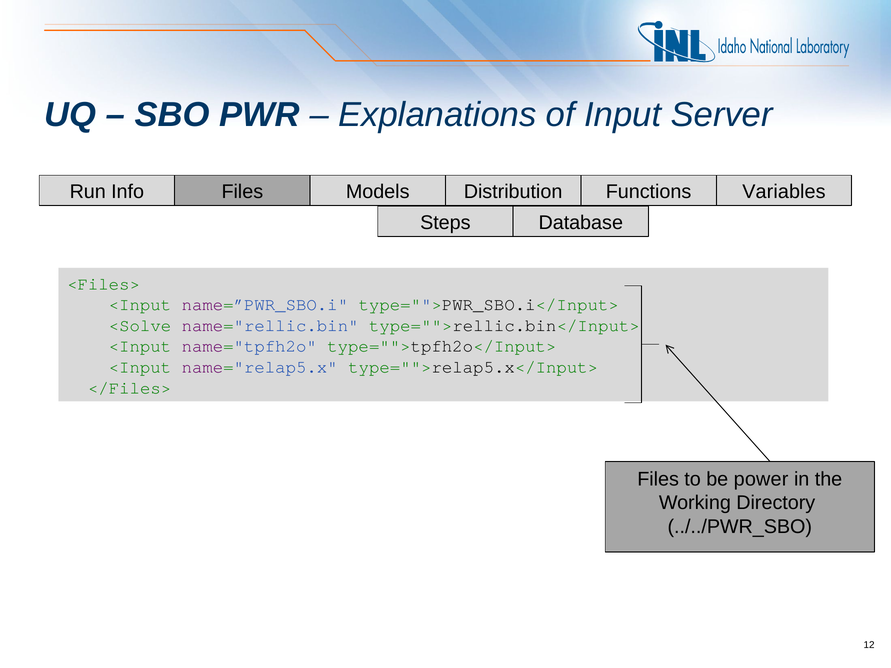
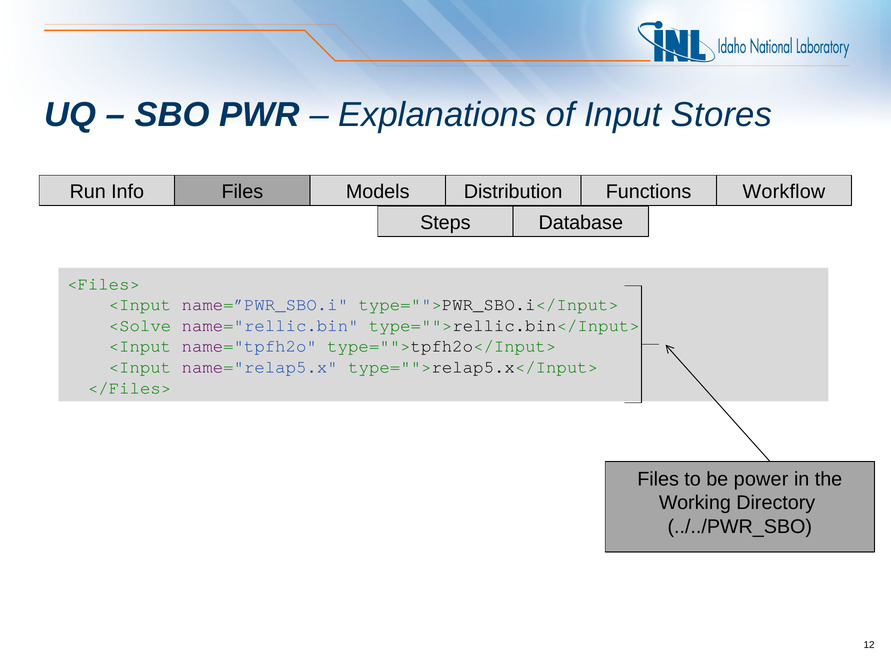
Server: Server -> Stores (722, 115)
Variables: Variables -> Workflow (784, 192)
